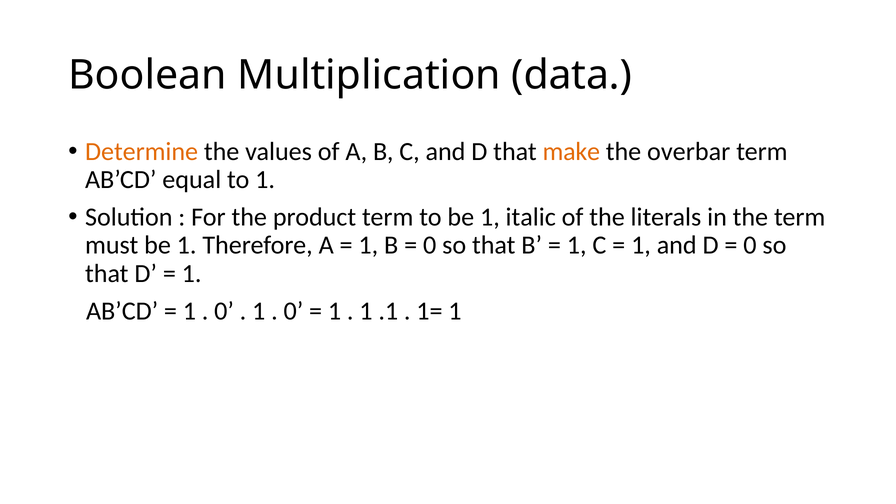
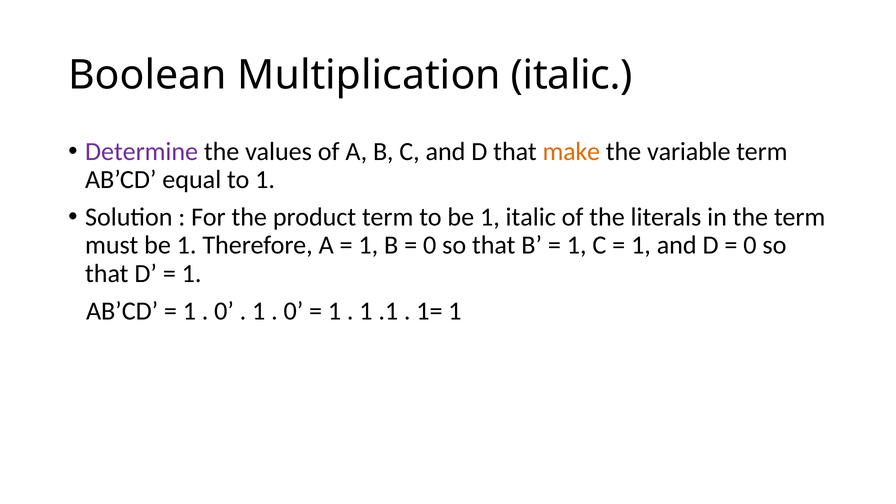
Multiplication data: data -> italic (572, 75)
Determine colour: orange -> purple (142, 151)
overbar: overbar -> variable (689, 151)
